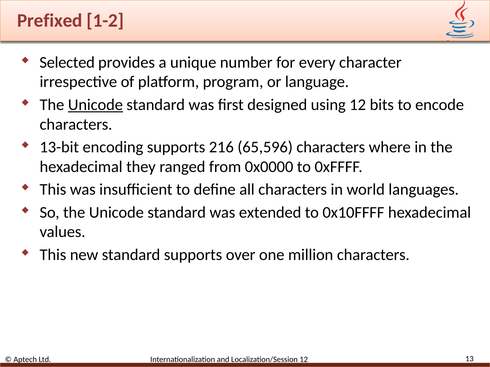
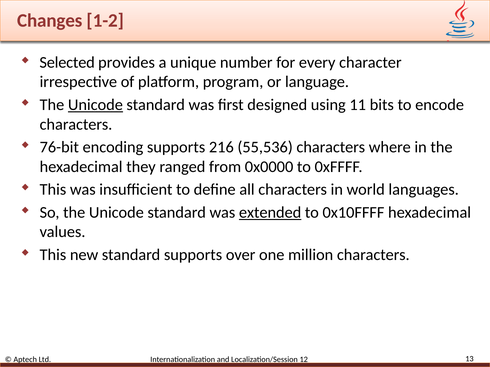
Prefixed: Prefixed -> Changes (50, 20)
using 12: 12 -> 11 (358, 105)
13-bit: 13-bit -> 76-bit (59, 147)
65,596: 65,596 -> 55,536 (265, 147)
extended underline: none -> present (270, 213)
